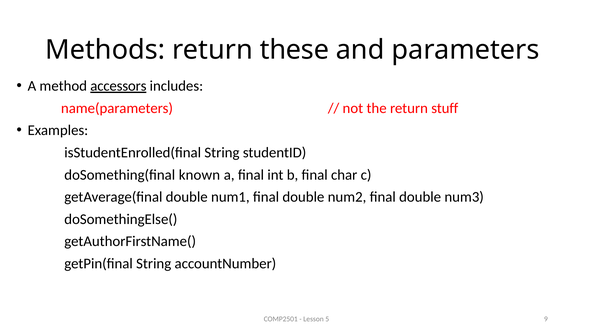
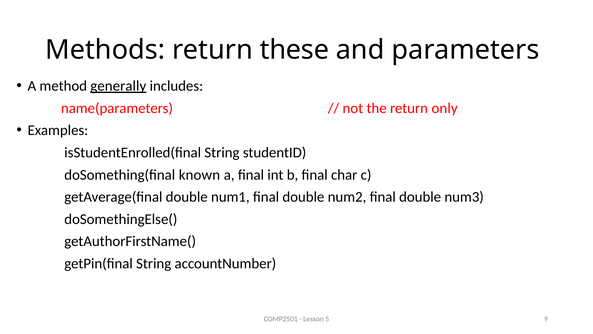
accessors: accessors -> generally (118, 86)
stuff: stuff -> only (445, 108)
